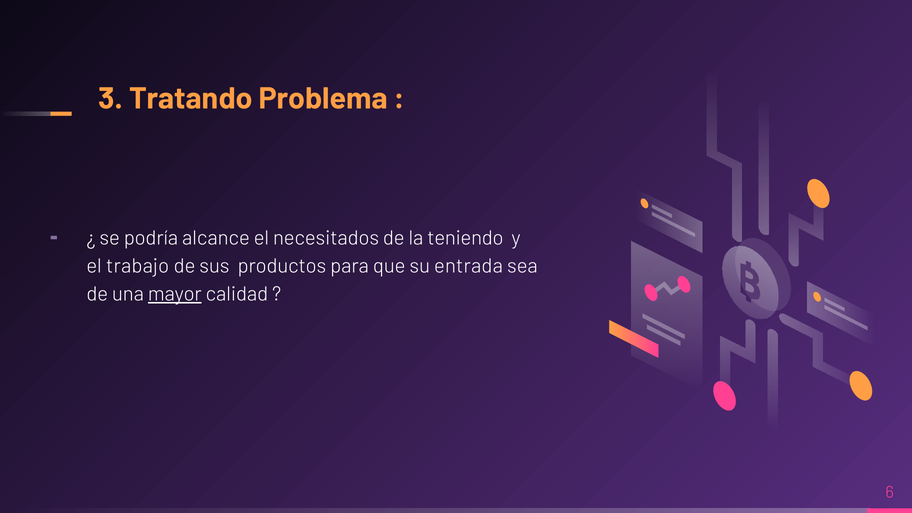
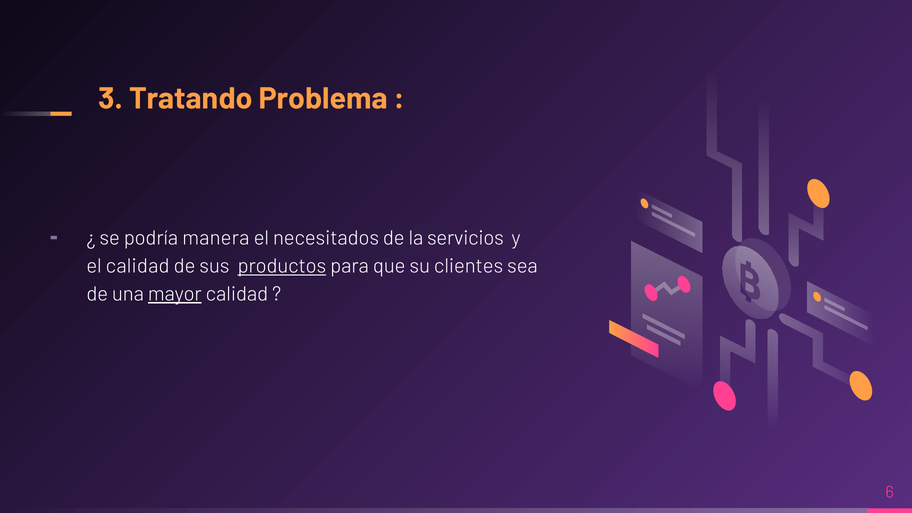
alcance: alcance -> manera (216, 238)
teniendo: teniendo -> servicios (465, 238)
el trabajo: trabajo -> calidad (138, 266)
productos underline: none -> present (282, 266)
entrada: entrada -> clientes (469, 266)
